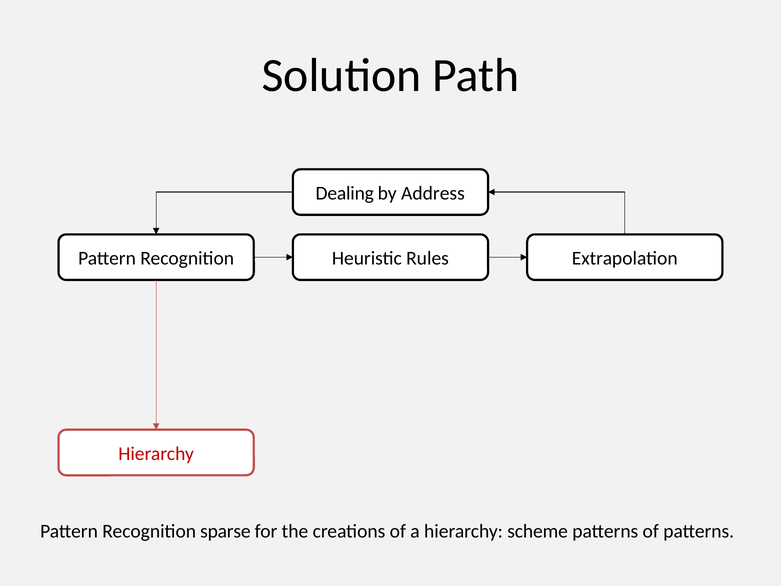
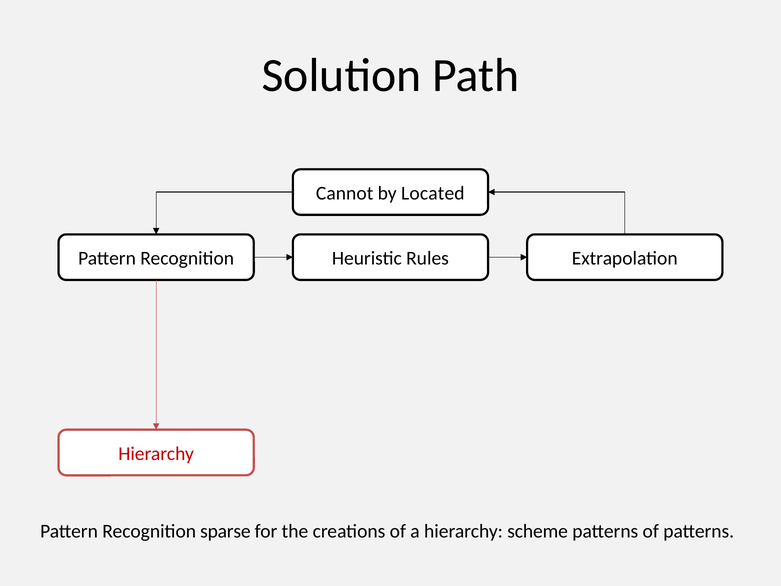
Dealing: Dealing -> Cannot (345, 193)
Address: Address -> Located (433, 193)
